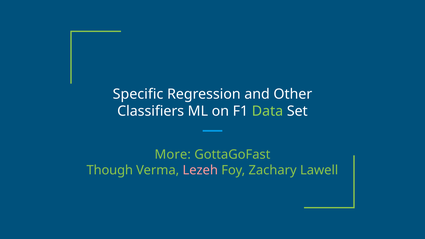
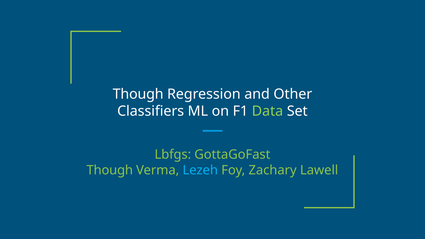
Specific: Specific -> Though (138, 94)
More: More -> Lbfgs (173, 155)
Lezeh colour: pink -> light blue (200, 170)
